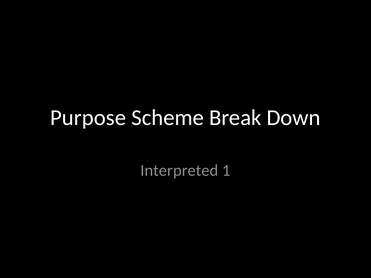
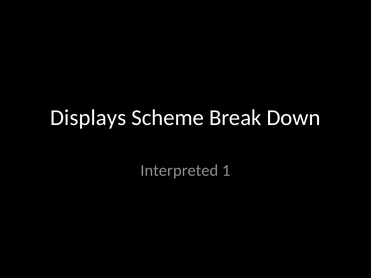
Purpose: Purpose -> Displays (88, 118)
